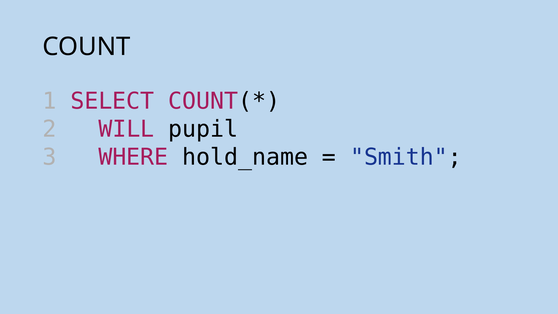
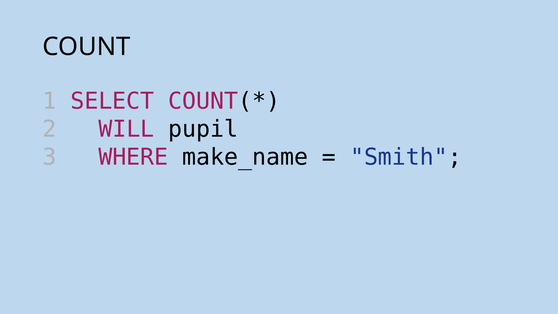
hold_name: hold_name -> make_name (245, 157)
